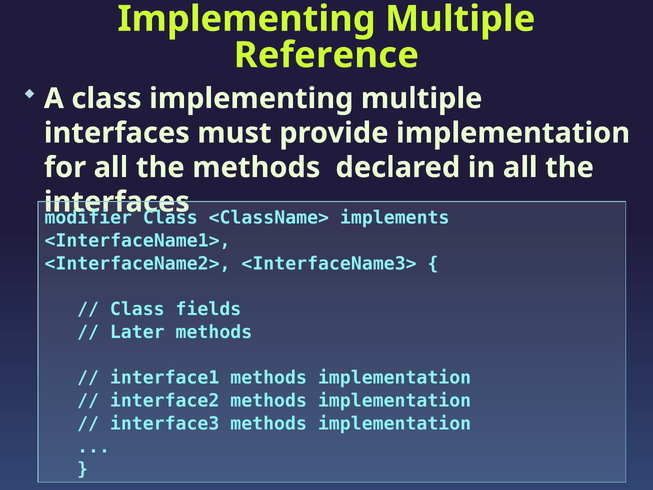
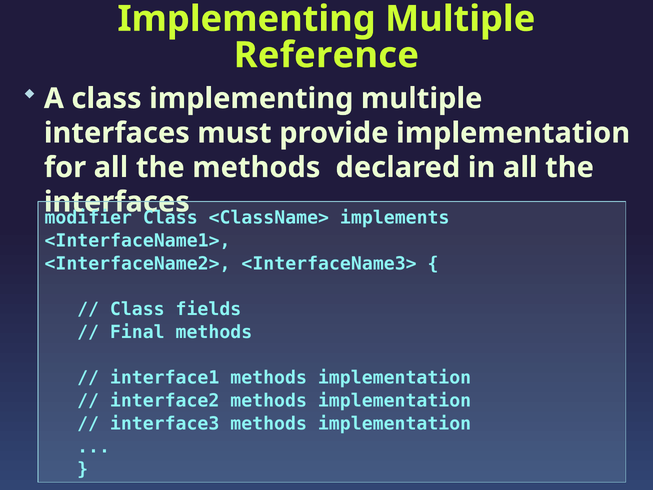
Later: Later -> Final (137, 332)
